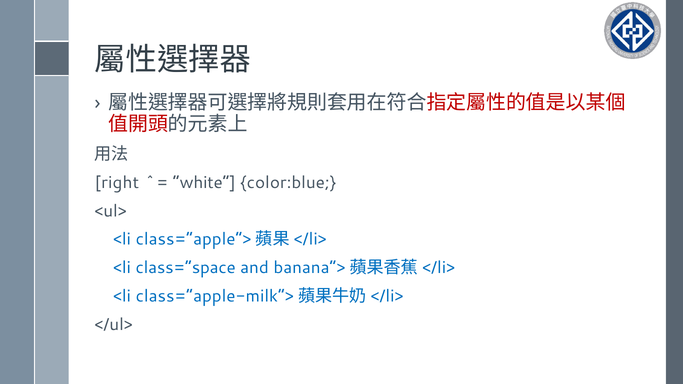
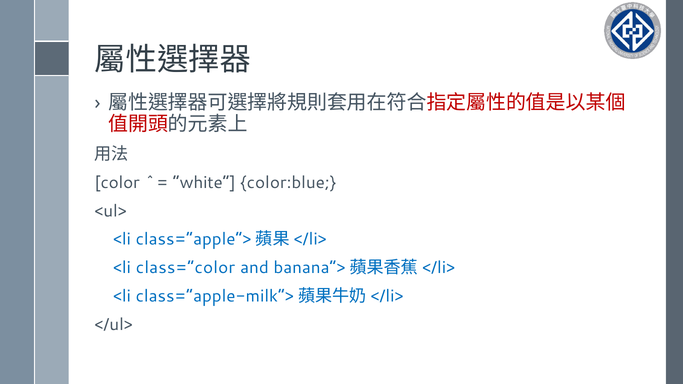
right: right -> color (117, 183)
class=“space: class=“space -> class=“color (185, 268)
